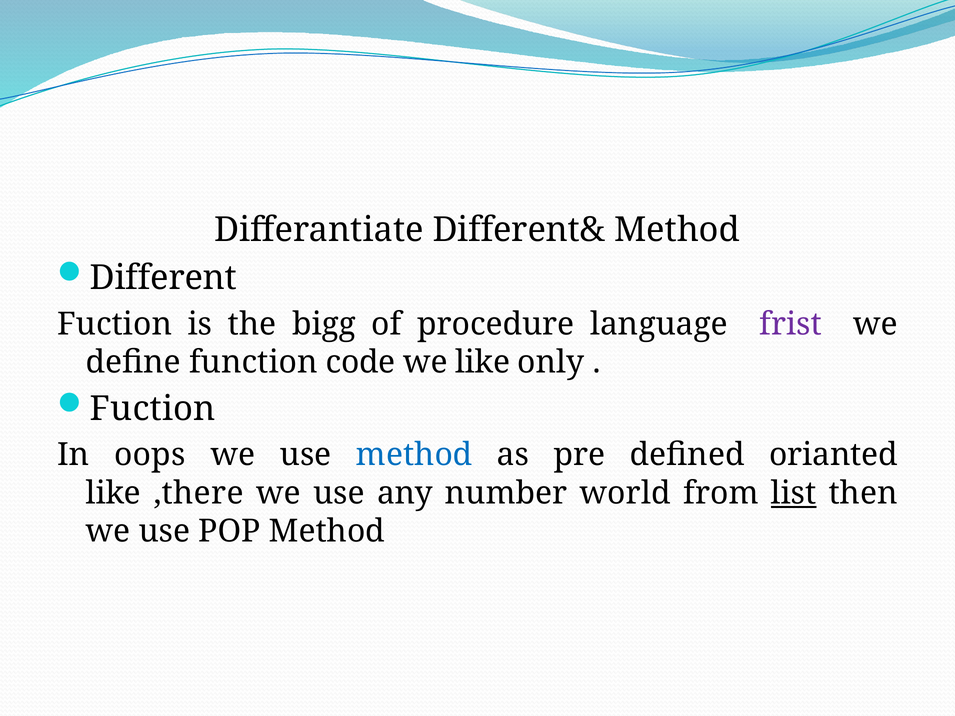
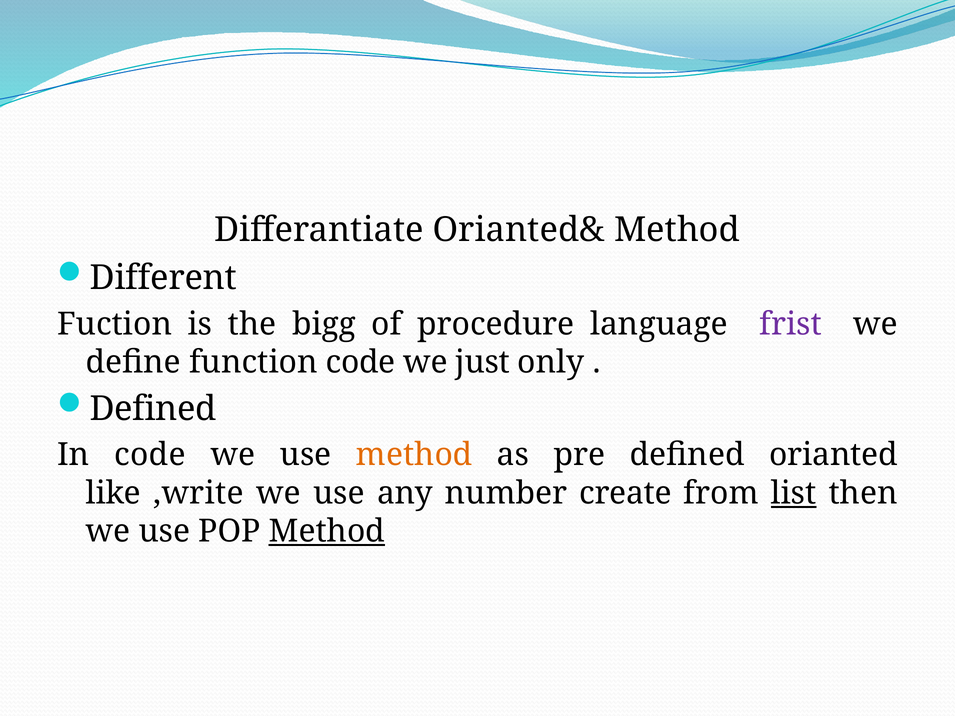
Different&: Different& -> Orianted& (519, 230)
we like: like -> just (483, 362)
Fuction: Fuction -> Defined (153, 409)
In oops: oops -> code (150, 455)
method colour: blue -> orange (414, 455)
,there: ,there -> ,write (199, 493)
world: world -> create (626, 493)
Method underline: none -> present (327, 532)
